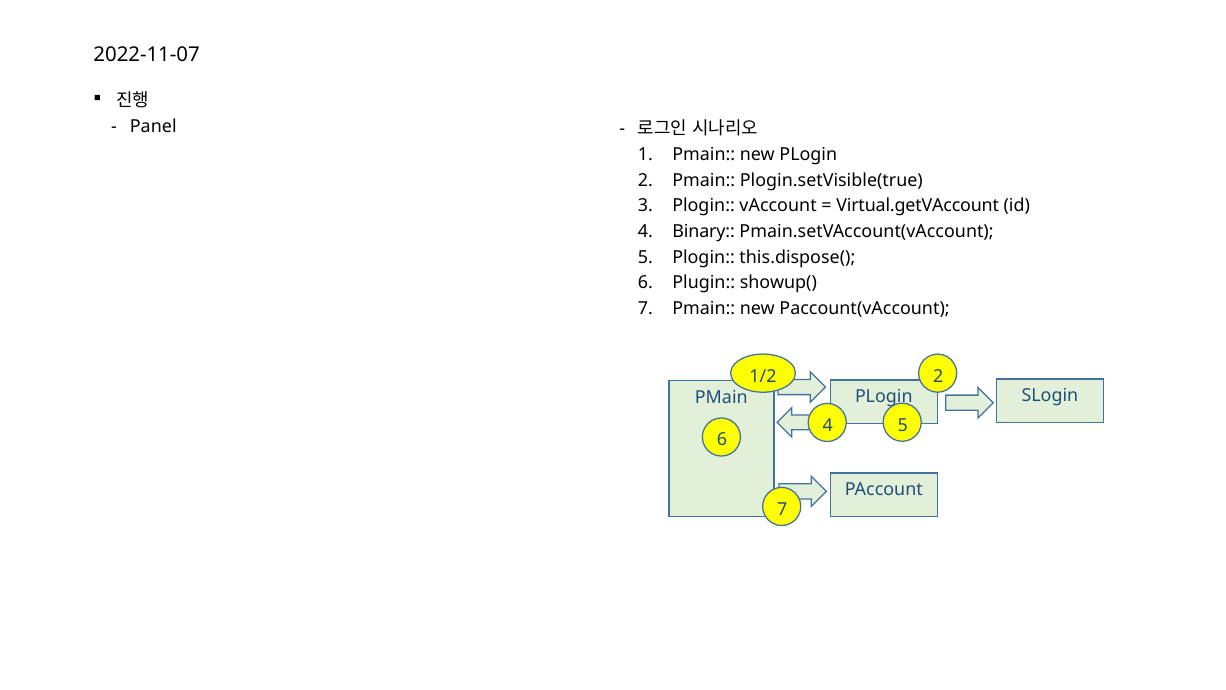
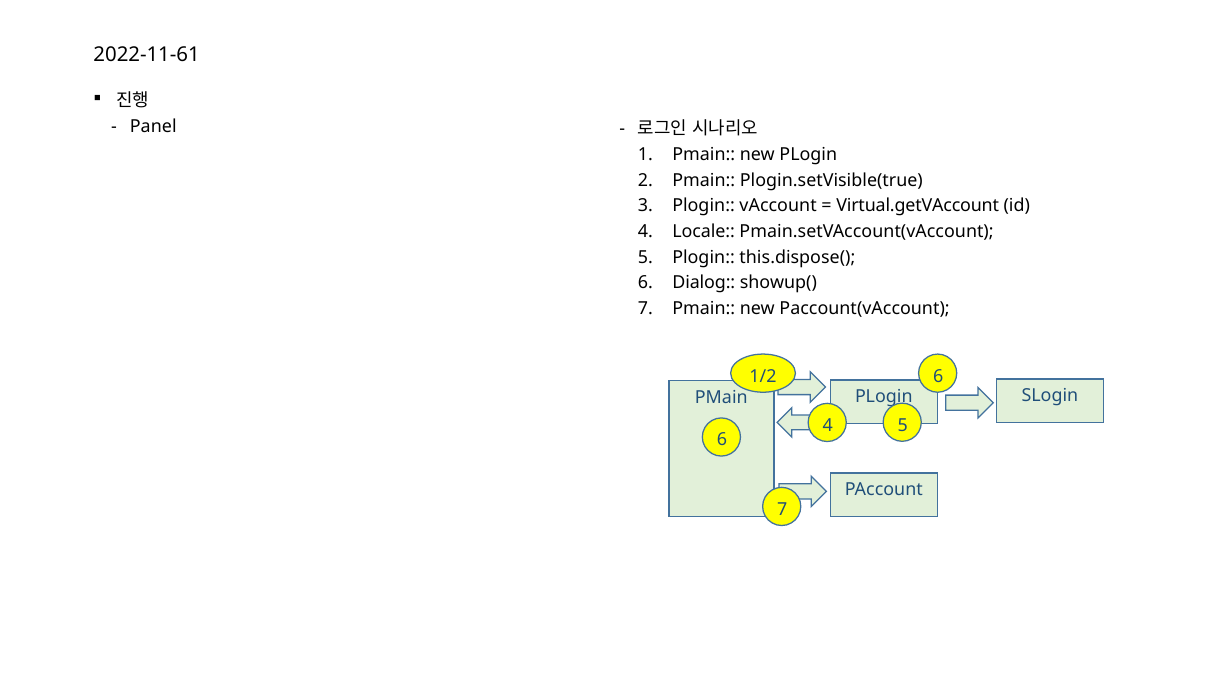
2022-11-07: 2022-11-07 -> 2022-11-61 (147, 55)
Binary: Binary -> Locale (704, 231)
Plugin: Plugin -> Dialog (704, 283)
1/2 2: 2 -> 6 (938, 376)
